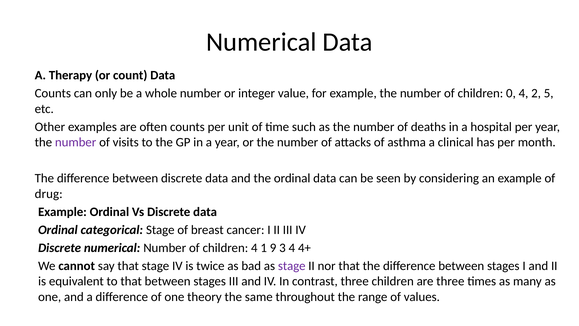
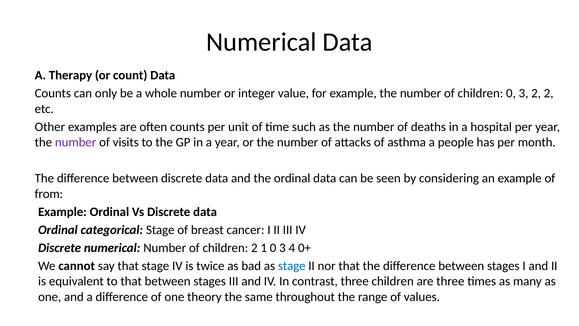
children 0 4: 4 -> 3 (523, 93)
2 5: 5 -> 2 (549, 93)
clinical: clinical -> people (456, 142)
drug: drug -> from (49, 194)
children 4: 4 -> 2 (254, 248)
1 9: 9 -> 0 (273, 248)
4+: 4+ -> 0+ (304, 248)
stage colour: purple -> blue (292, 266)
